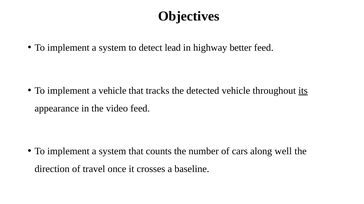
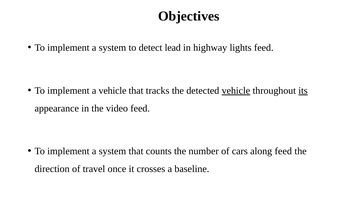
better: better -> lights (241, 48)
vehicle underline: none -> present (236, 91)
along well: well -> feed (283, 152)
